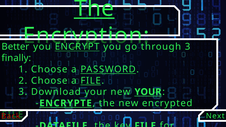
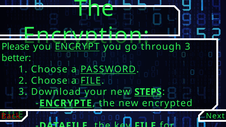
The underline: present -> none (94, 8)
Better: Better -> Please (16, 47)
finally: finally -> better (16, 58)
new YOUR: YOUR -> STEPS (148, 92)
